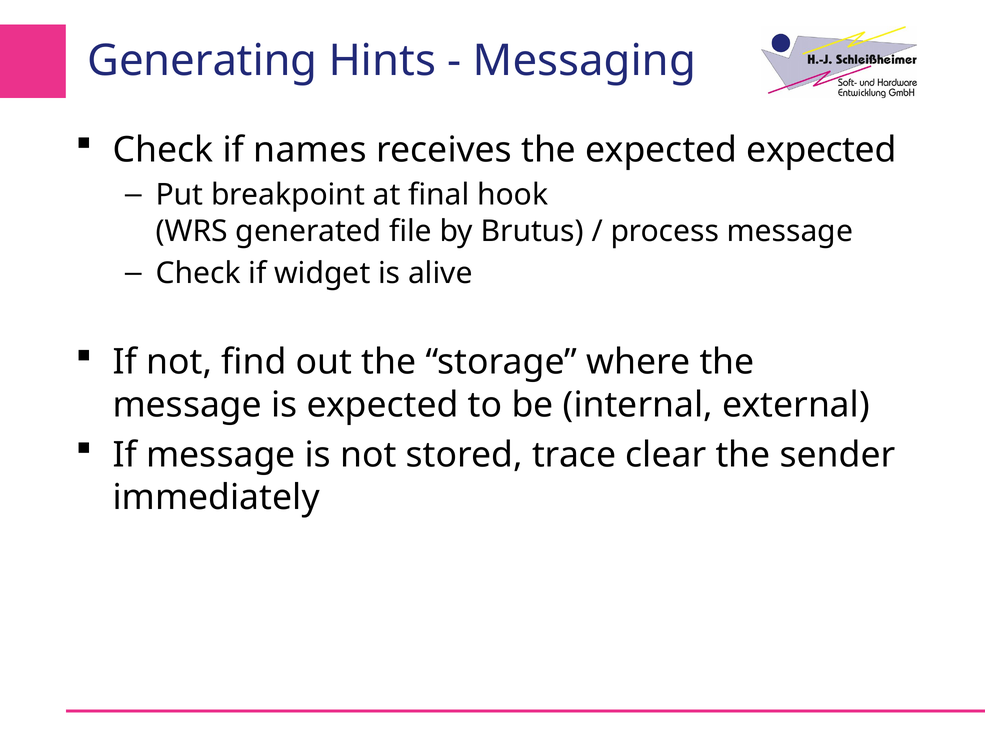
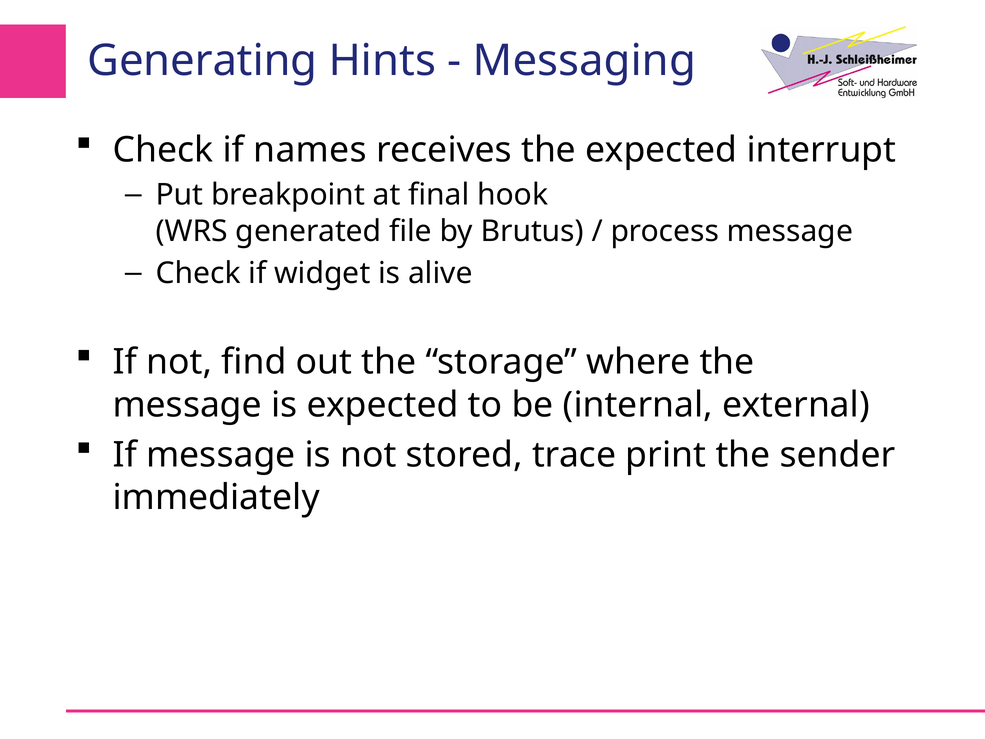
expected expected: expected -> interrupt (821, 150)
clear: clear -> print (666, 455)
